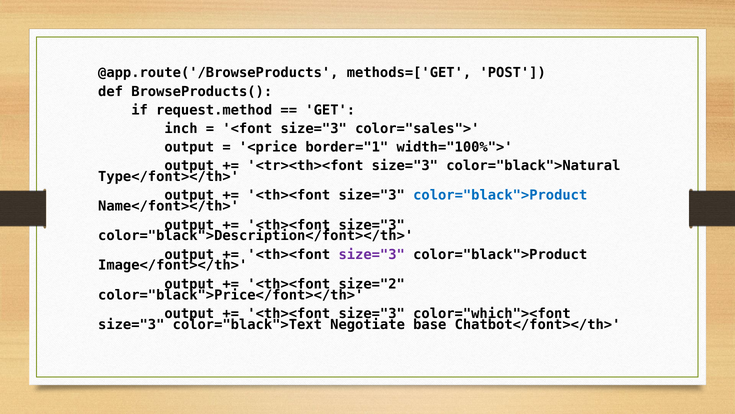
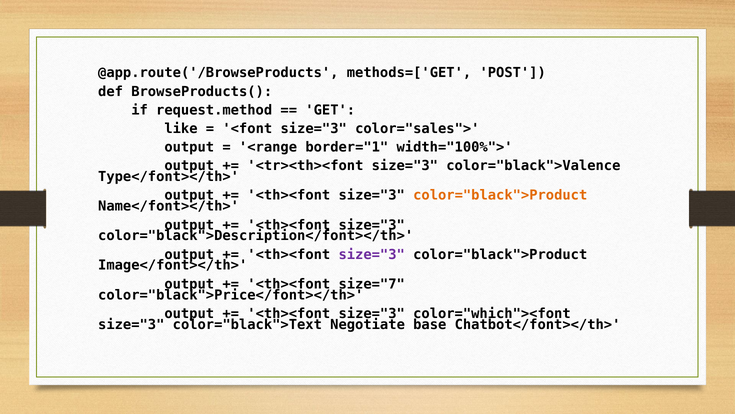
inch: inch -> like (181, 129)
<price: <price -> <range (268, 147)
color="black">Natural: color="black">Natural -> color="black">Valence (533, 166)
color="black">Product colour: blue -> orange (500, 195)
size="2: size="2 -> size="7 (372, 284)
